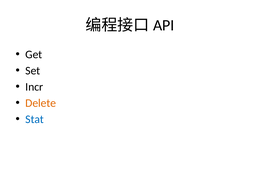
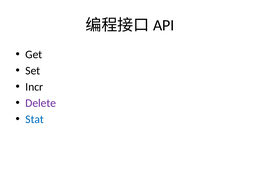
Delete colour: orange -> purple (41, 103)
